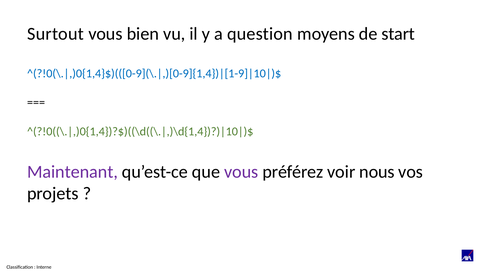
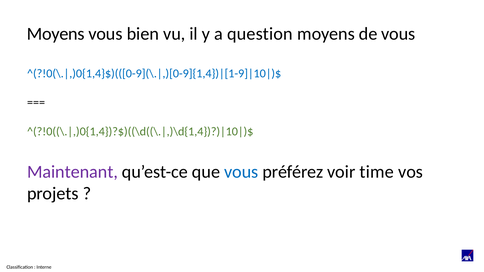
Surtout: Surtout -> Moyens (56, 34)
de start: start -> vous (398, 34)
vous colour: purple -> blue (241, 172)
nous: nous -> time (377, 172)
